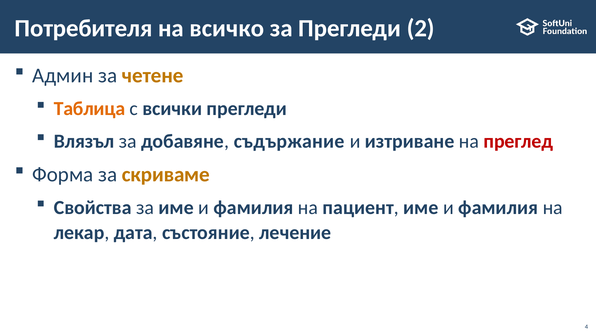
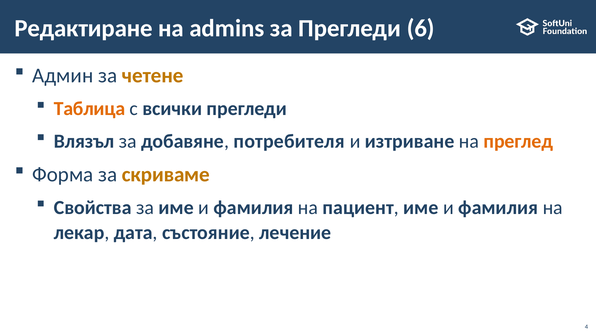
Потребителя: Потребителя -> Редактиране (84, 28)
всичко: всичко -> admins (227, 28)
2: 2 -> 6 (421, 28)
съдържание: съдържание -> потребителя (289, 141)
преглед colour: red -> orange (518, 141)
